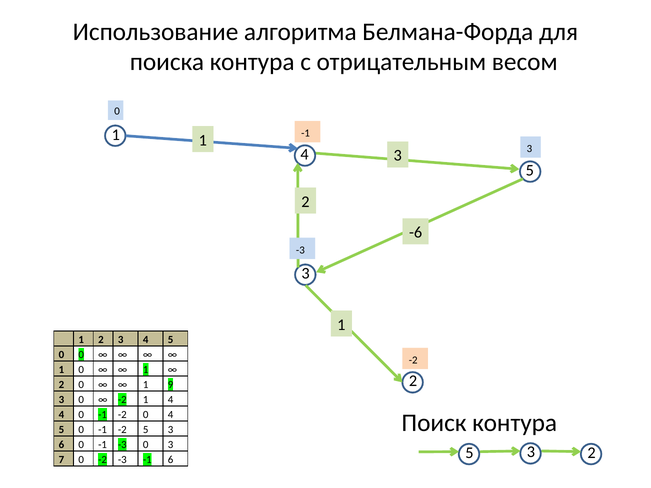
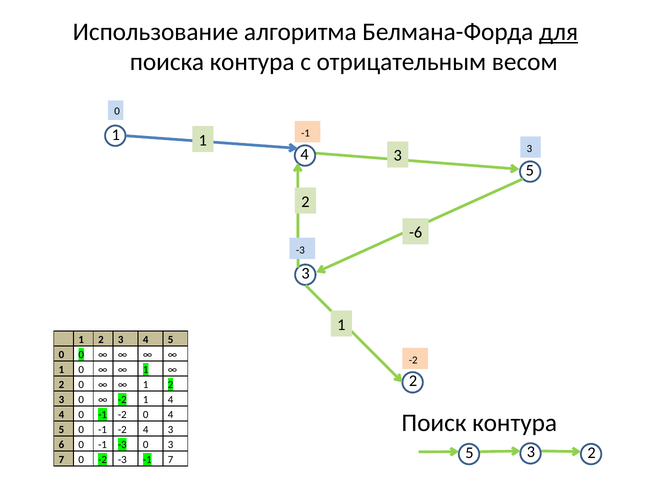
для underline: none -> present (559, 32)
9: 9 -> 2 (171, 385)
-2 5: 5 -> 4 (146, 430)
-1 6: 6 -> 7 (171, 460)
